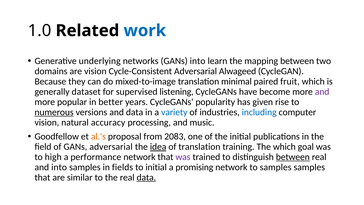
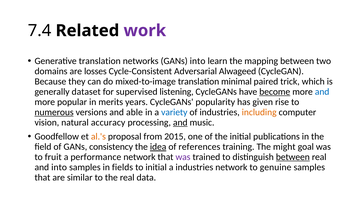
1.0: 1.0 -> 7.4 (40, 31)
work colour: blue -> purple (145, 31)
Generative underlying: underlying -> translation (100, 61)
are vision: vision -> losses (95, 71)
fruit: fruit -> trick (290, 81)
become underline: none -> present (275, 92)
and colour: purple -> blue (322, 92)
better: better -> merits (111, 102)
and data: data -> able (134, 112)
including colour: blue -> orange (259, 112)
and underline: none -> present (180, 122)
2083: 2083 -> 2015 (175, 136)
GANs adversarial: adversarial -> consistency (111, 147)
of translation: translation -> references (199, 147)
The which: which -> might (284, 147)
high: high -> fruit (53, 157)
a promising: promising -> industries (194, 167)
to samples: samples -> genuine (276, 167)
data underline: present -> none (146, 177)
